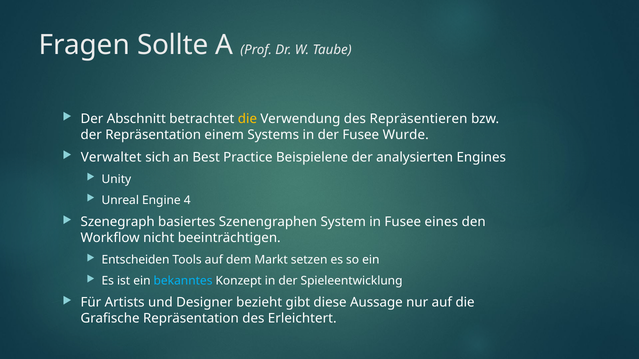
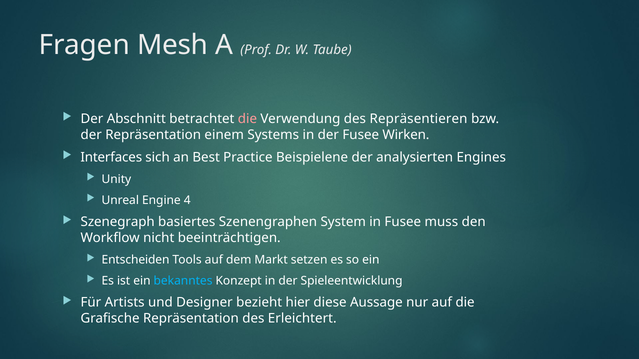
Sollte: Sollte -> Mesh (173, 45)
die colour: yellow -> pink (247, 119)
Wurde: Wurde -> Wirken (406, 135)
Verwaltet: Verwaltet -> Interfaces (111, 158)
eines: eines -> muss (441, 222)
gibt: gibt -> hier (298, 303)
